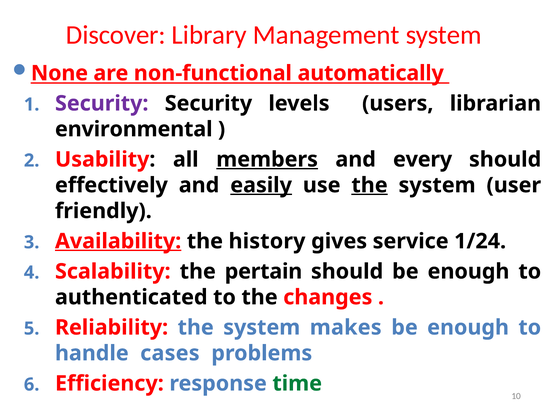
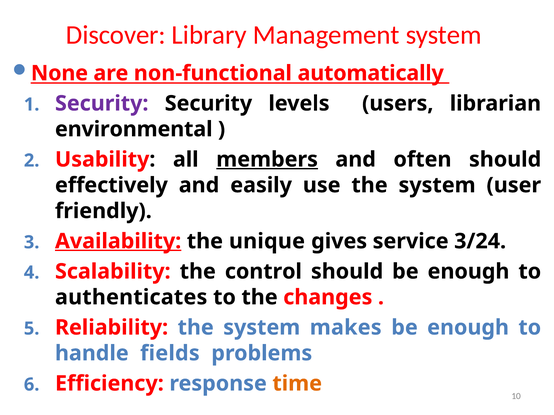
every: every -> often (422, 160)
easily underline: present -> none (261, 185)
the underline: present -> none (370, 185)
history: history -> unique (267, 242)
1/24: 1/24 -> 3/24 (480, 242)
pertain: pertain -> control (263, 272)
authenticated: authenticated -> authenticates (131, 298)
cases: cases -> fields (170, 354)
time colour: green -> orange (297, 384)
